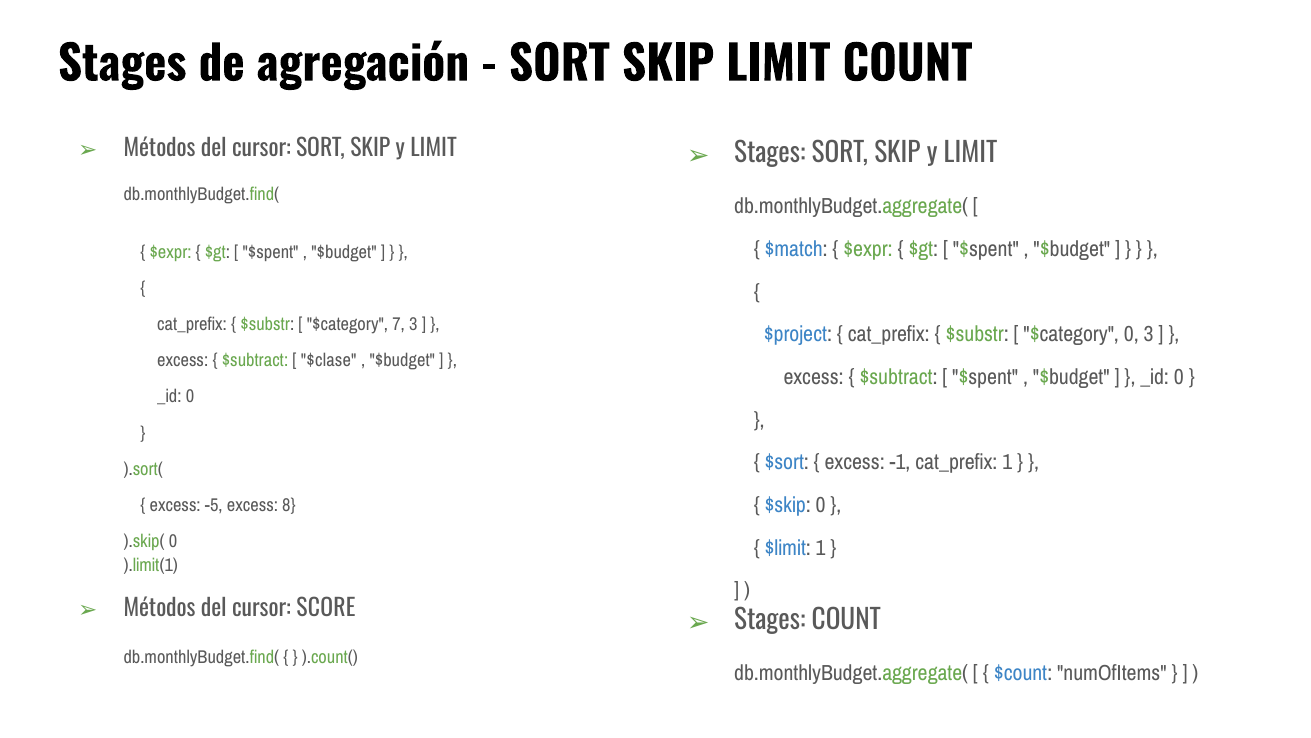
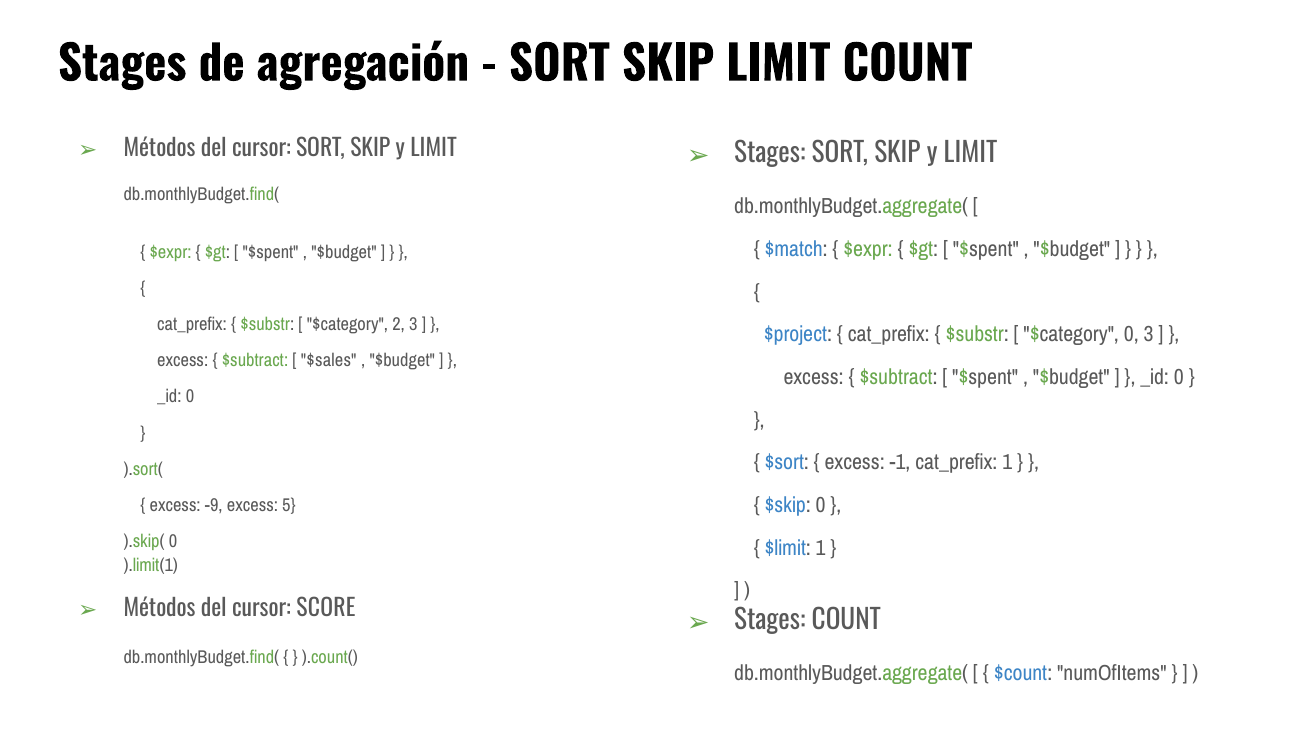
7: 7 -> 2 (399, 324)
$clase: $clase -> $sales (329, 360)
-5: -5 -> -9 (214, 504)
8: 8 -> 5 (289, 504)
